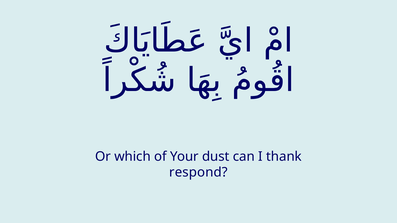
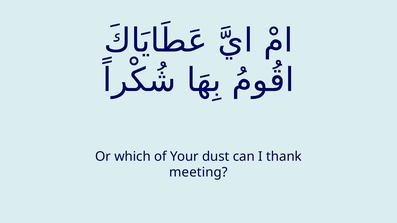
respond: respond -> meeting (198, 173)
